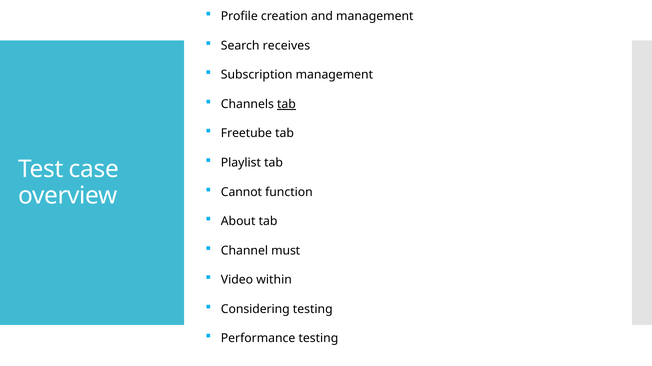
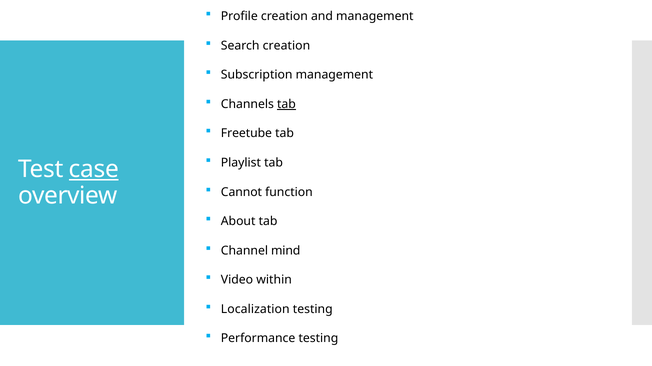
Search receives: receives -> creation (286, 46)
case underline: none -> present (94, 170)
must: must -> mind (286, 251)
Considering: Considering -> Localization (255, 310)
